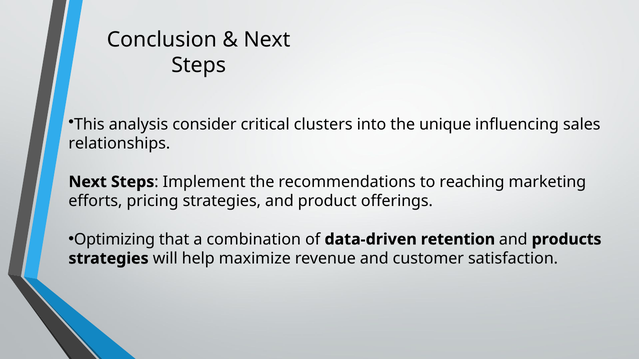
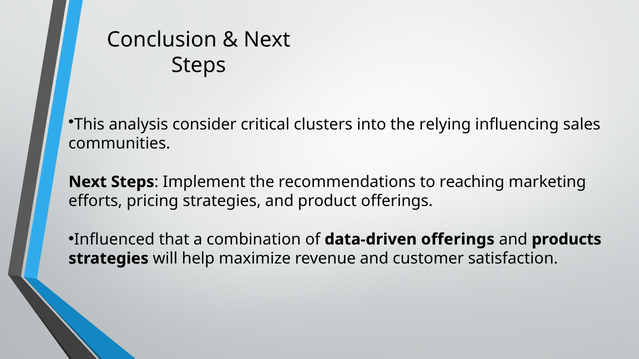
unique: unique -> relying (445, 125)
relationships: relationships -> communities (119, 144)
Optimizing: Optimizing -> Influenced (114, 240)
data-driven retention: retention -> offerings (458, 240)
